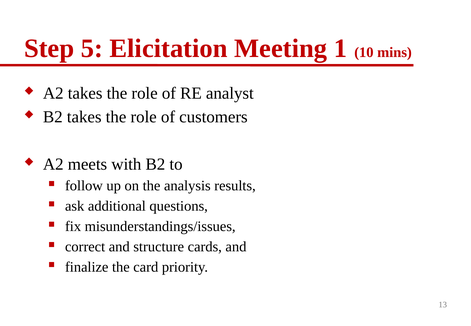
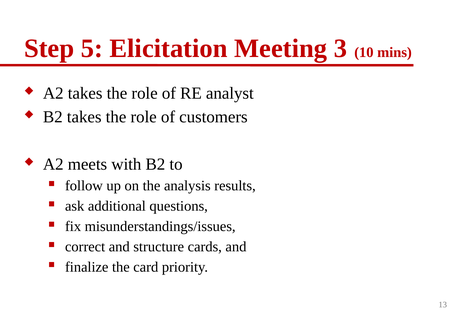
1: 1 -> 3 (340, 49)
